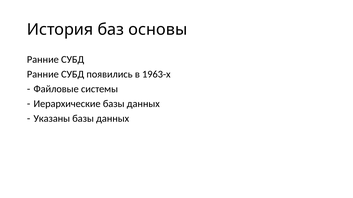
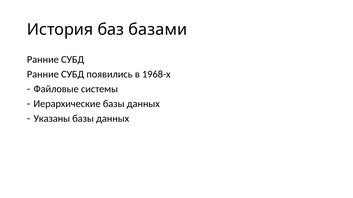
основы: основы -> базами (158, 30)
1963-х: 1963-х -> 1968-х (156, 74)
